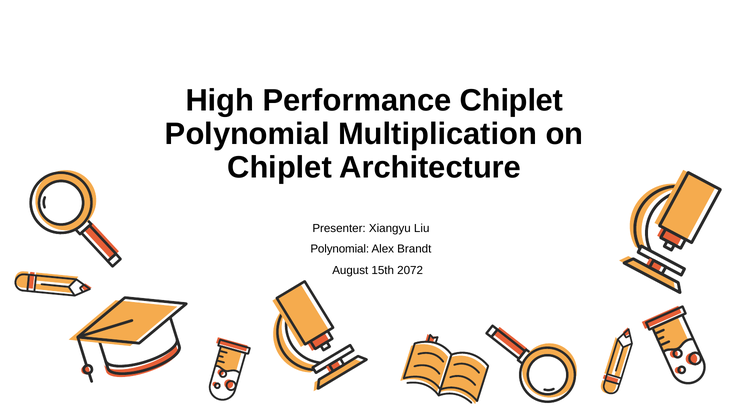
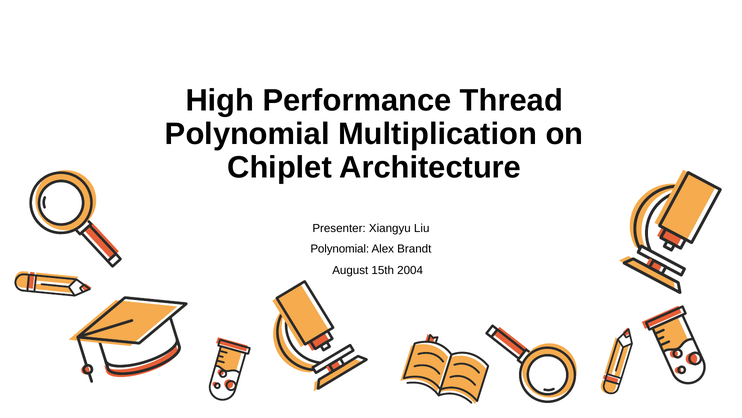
Performance Chiplet: Chiplet -> Thread (511, 100)
2072: 2072 -> 2004 (410, 270)
